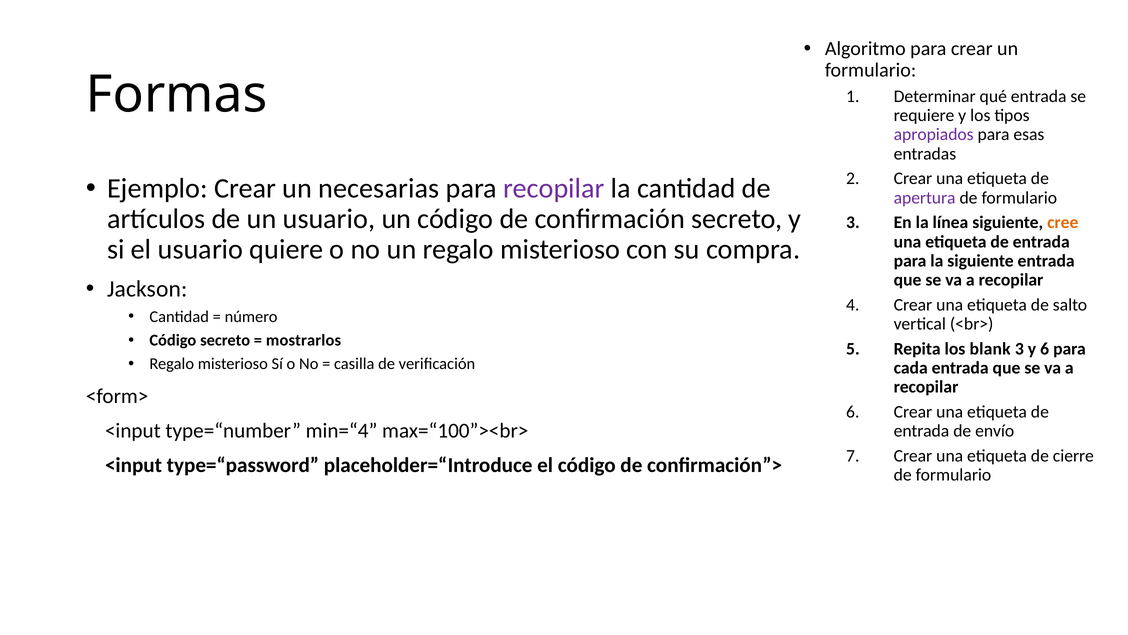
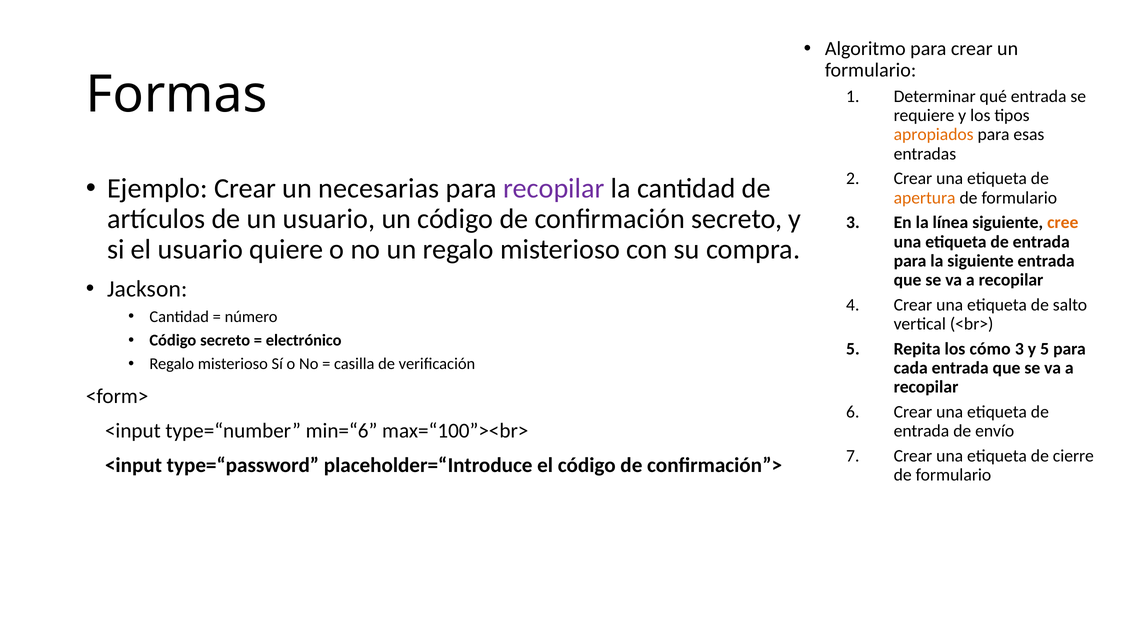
apropiados colour: purple -> orange (934, 135)
apertura colour: purple -> orange (925, 198)
mostrarlos: mostrarlos -> electrónico (304, 340)
blank: blank -> cómo (990, 349)
y 6: 6 -> 5 (1045, 349)
min=“4: min=“4 -> min=“6 (342, 430)
